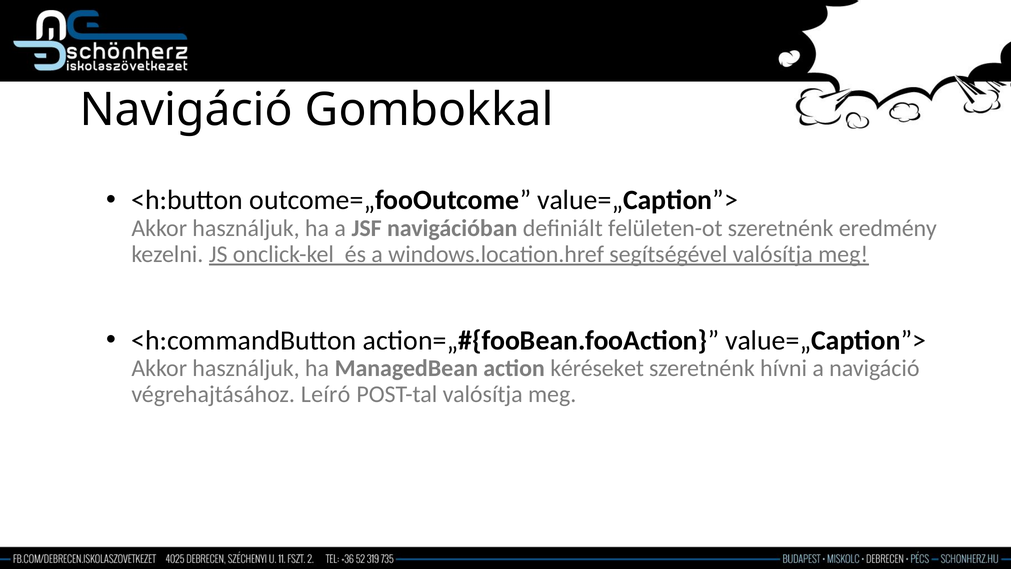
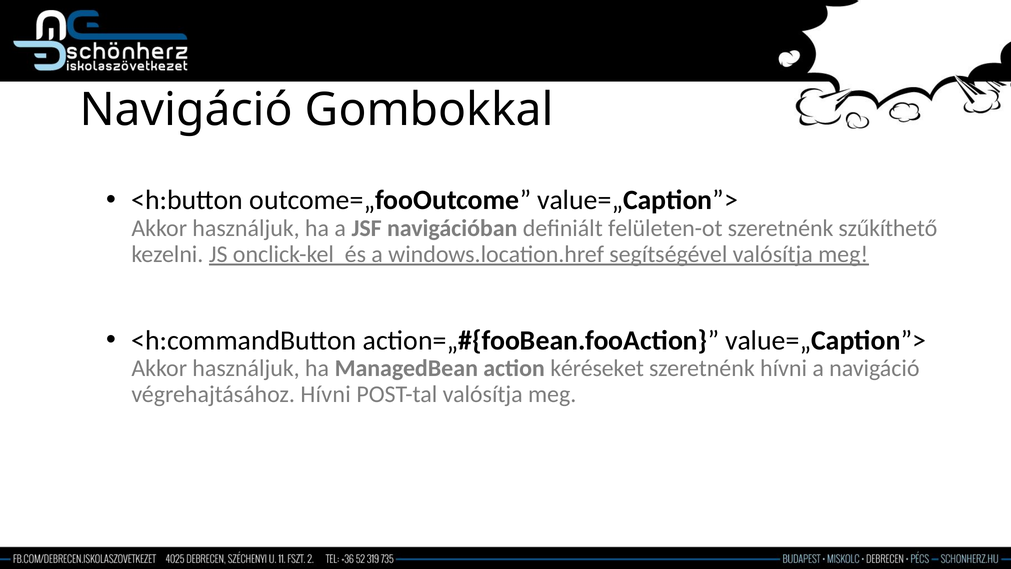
eredmény: eredmény -> szűkíthető (888, 228)
végrehajtásához Leíró: Leíró -> Hívni (326, 394)
